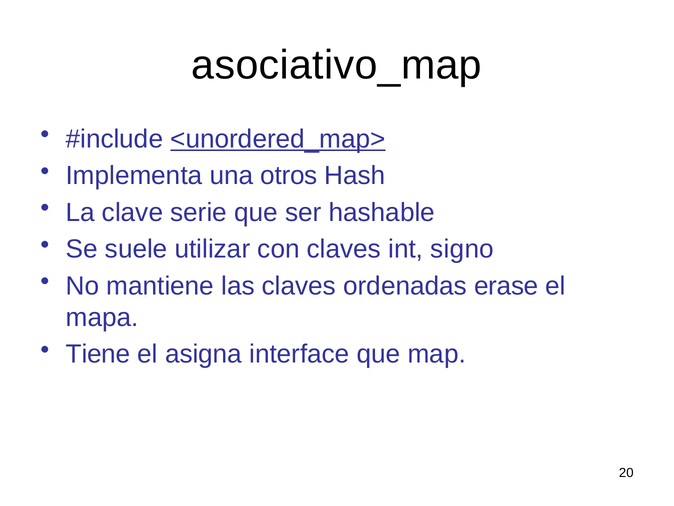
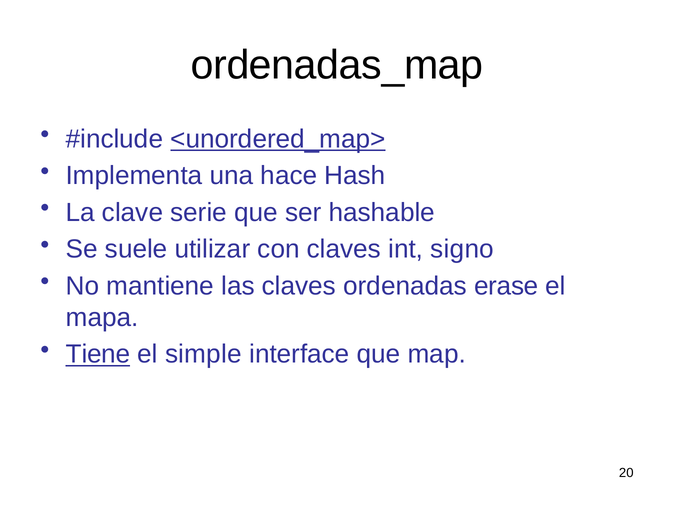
asociativo_map: asociativo_map -> ordenadas_map (337, 65)
otros: otros -> hace (289, 176)
Tiene underline: none -> present (98, 354)
asigna: asigna -> simple (203, 354)
